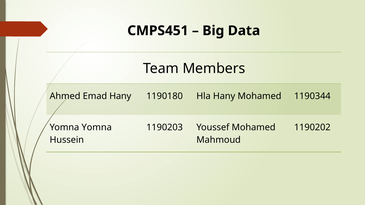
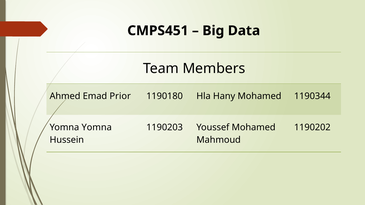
Emad Hany: Hany -> Prior (120, 96)
